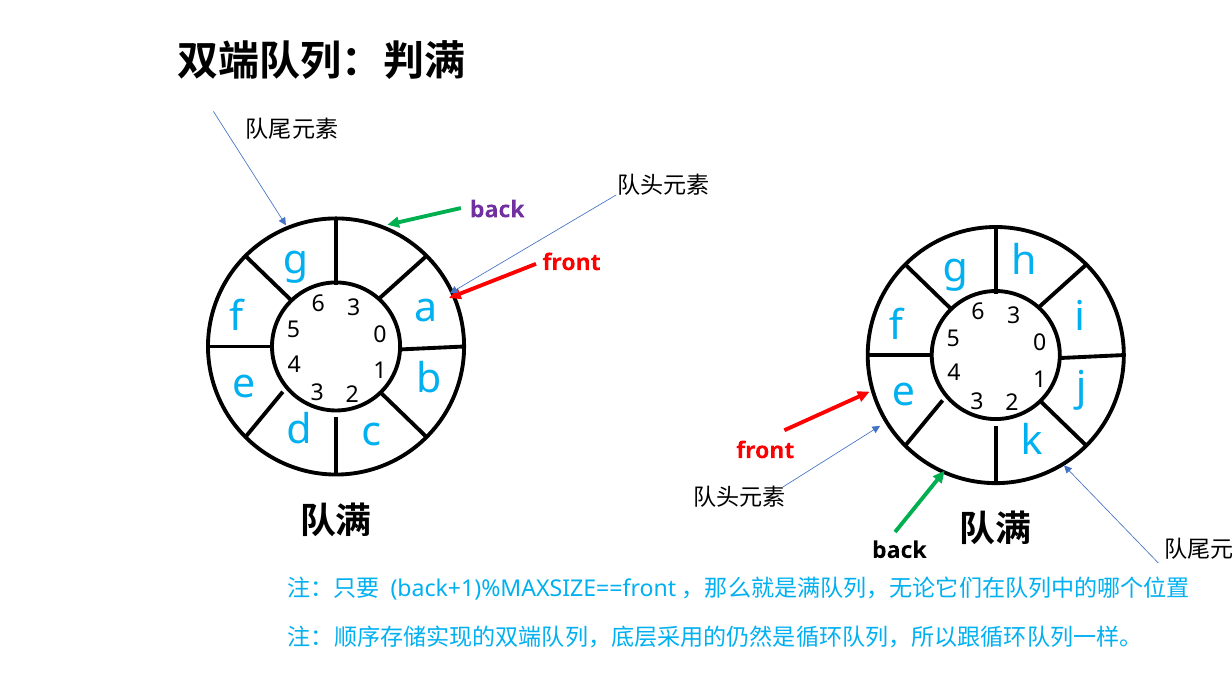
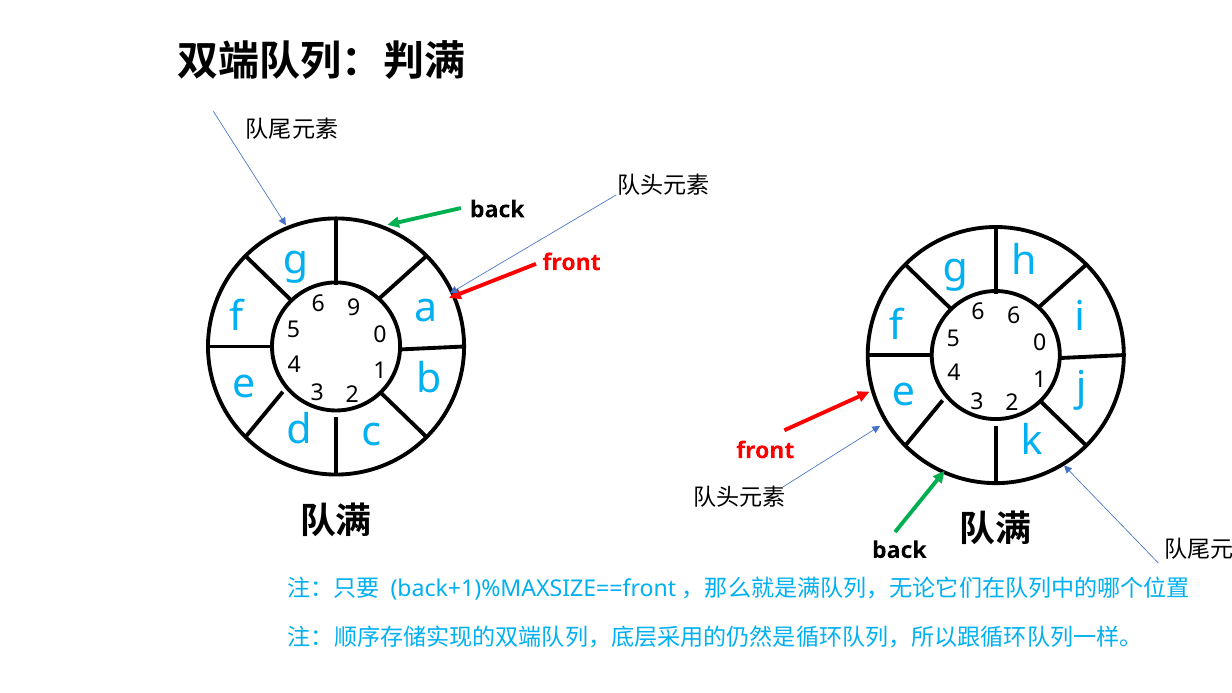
back colour: purple -> black (497, 210)
3: 3 -> 9 (354, 308)
3: 3 -> 6 (1014, 316)
